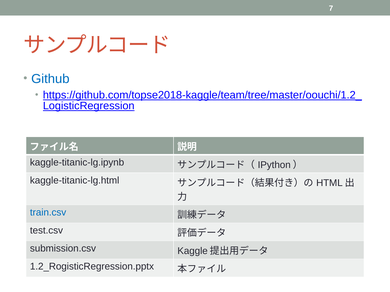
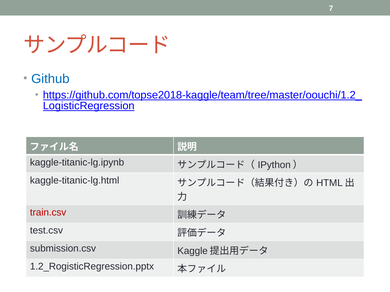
train.csv colour: blue -> red (48, 213)
